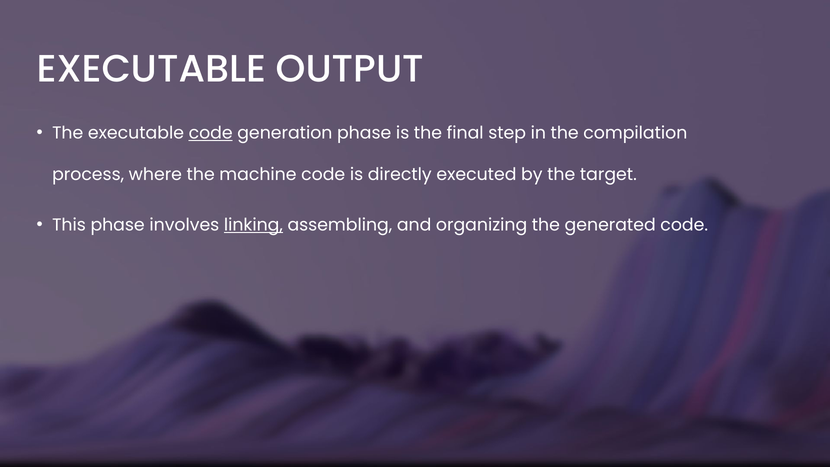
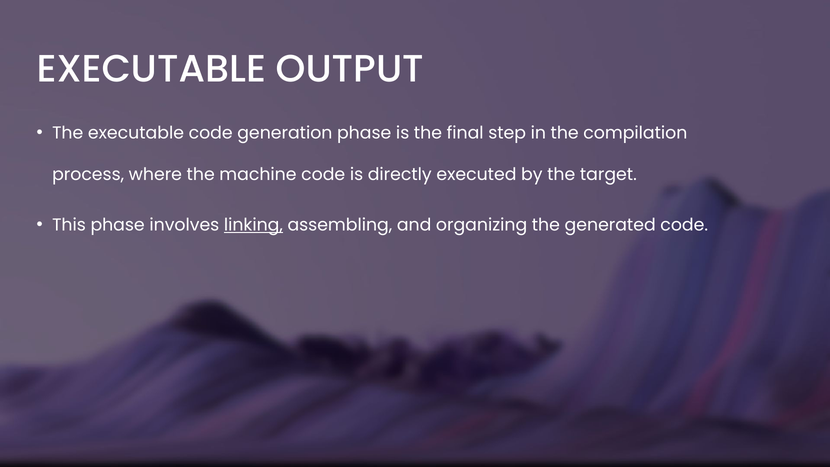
code underline: present -> none (211, 133)
